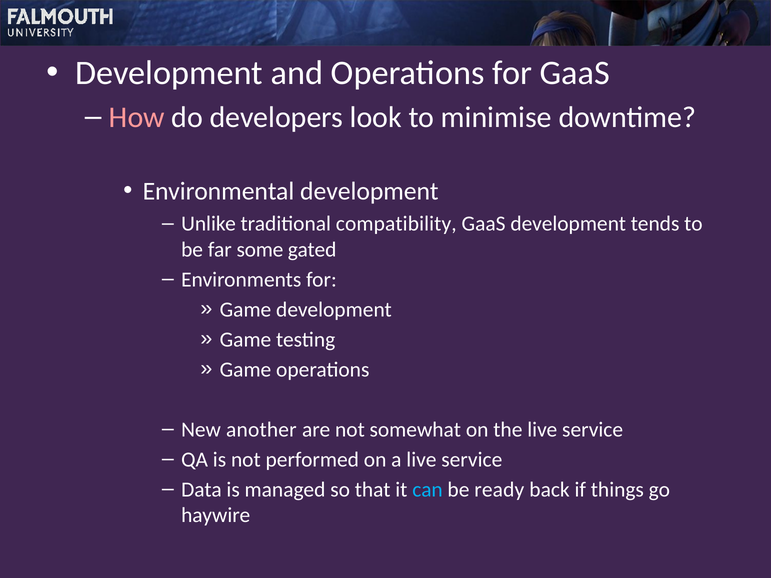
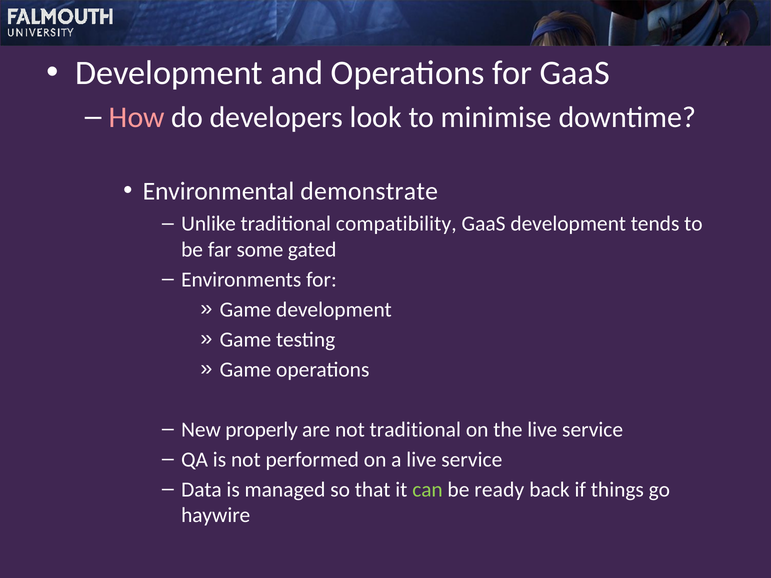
Environmental development: development -> demonstrate (369, 192)
another: another -> properly (262, 430)
not somewhat: somewhat -> traditional (415, 430)
can colour: light blue -> light green (428, 490)
